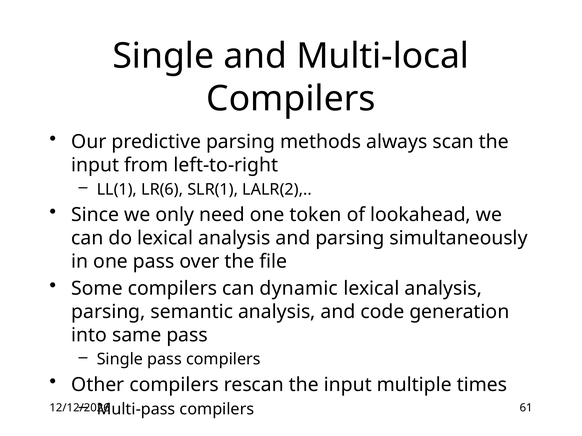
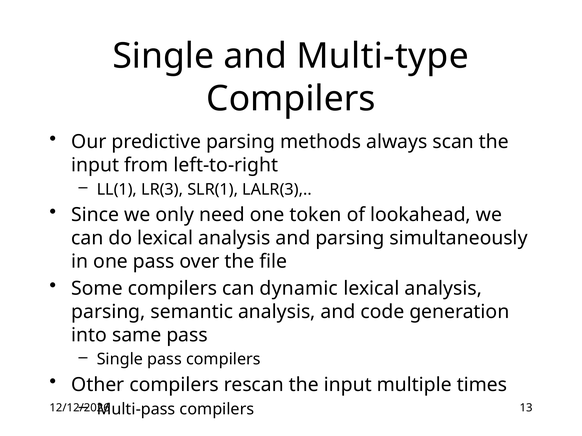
Multi-local: Multi-local -> Multi-type (383, 56)
LR(6: LR(6 -> LR(3 (162, 190)
LALR(2: LALR(2 -> LALR(3 (277, 190)
61: 61 -> 13 (526, 408)
